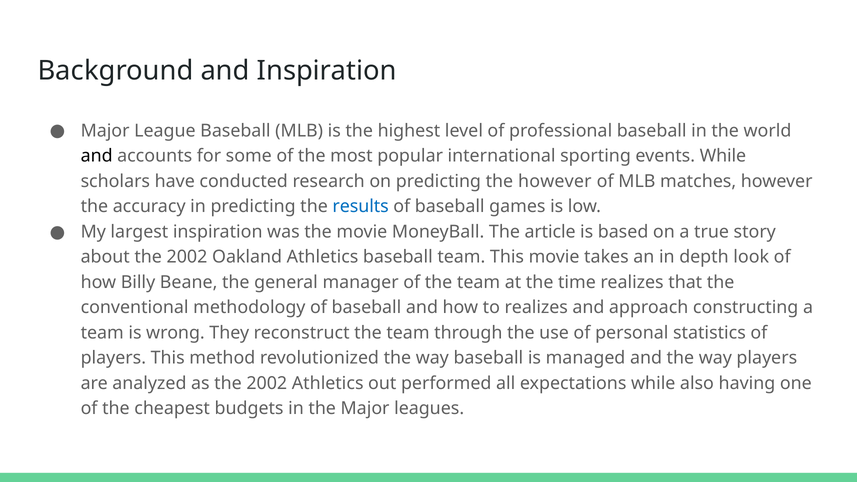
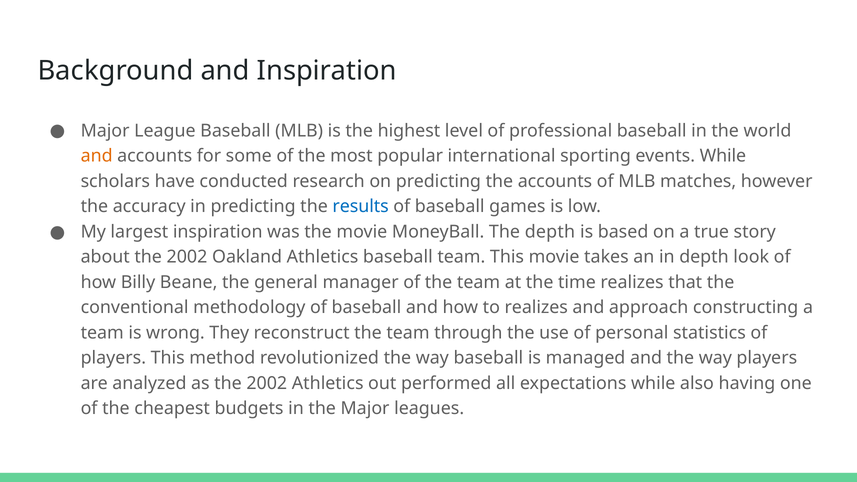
and colour: black -> orange (97, 156)
the however: however -> accounts (555, 181)
The article: article -> depth (550, 232)
